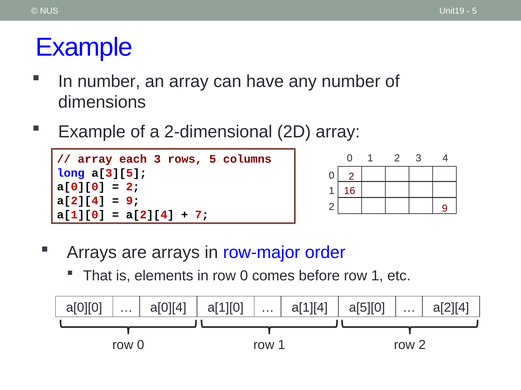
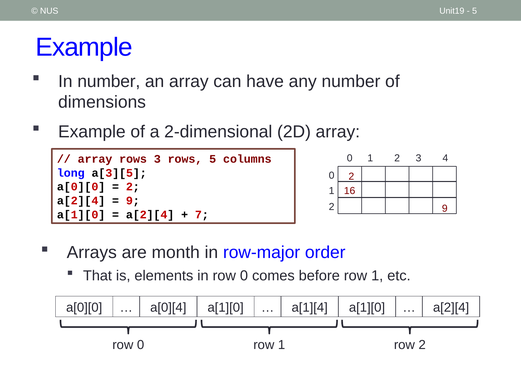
array each: each -> rows (133, 159)
are arrays: arrays -> month (176, 253)
a[1][4 a[5][0: a[5][0 -> a[1][0 (367, 308)
